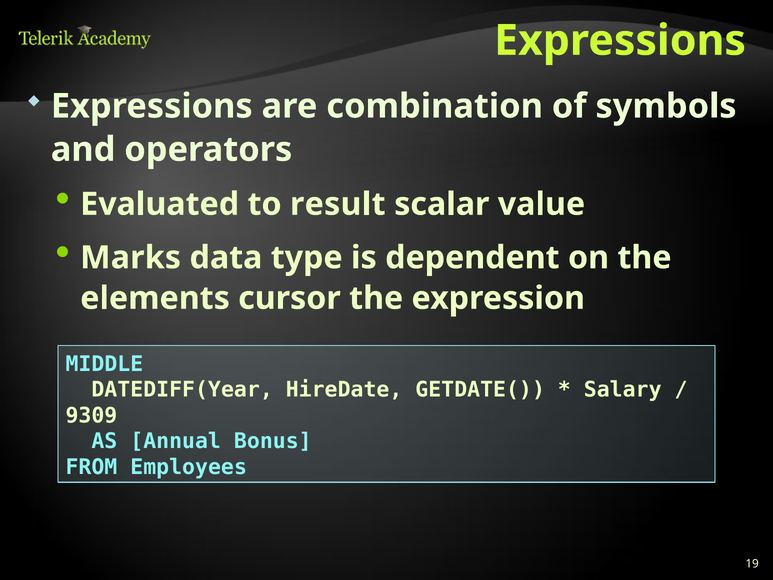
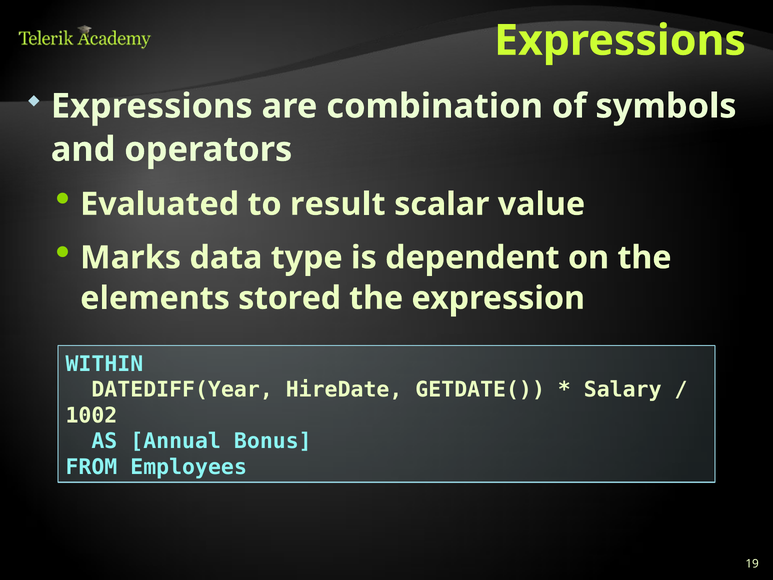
cursor: cursor -> stored (290, 298)
MIDDLE: MIDDLE -> WITHIN (104, 364)
9309: 9309 -> 1002 (91, 415)
